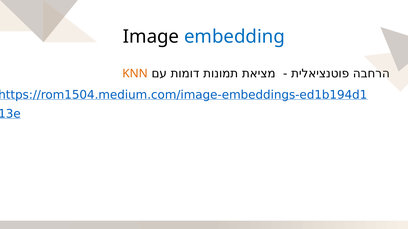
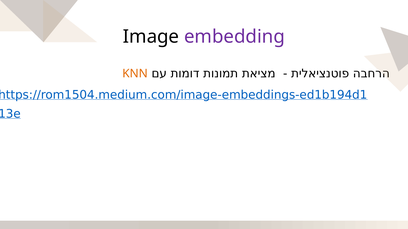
embedding colour: blue -> purple (234, 37)
